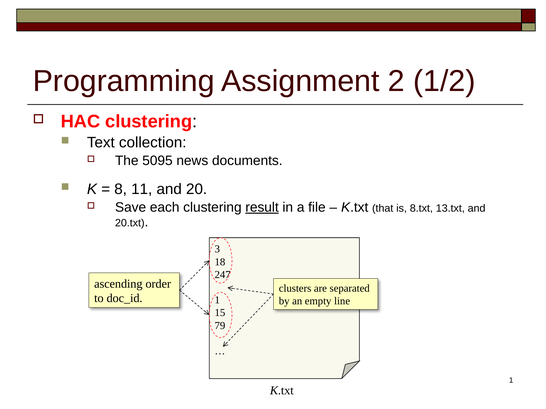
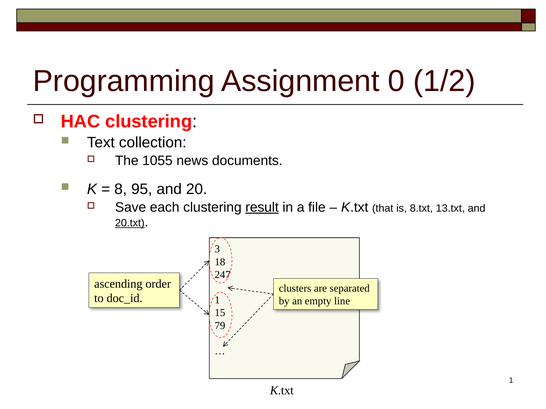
2: 2 -> 0 (396, 81)
5095: 5095 -> 1055 (157, 161)
11: 11 -> 95 (142, 189)
20.txt underline: none -> present (130, 223)
